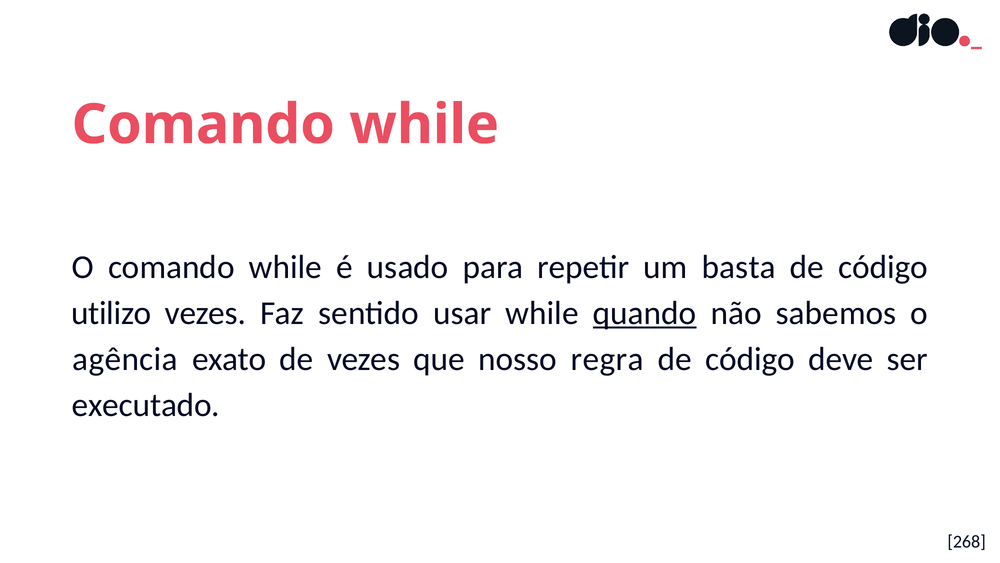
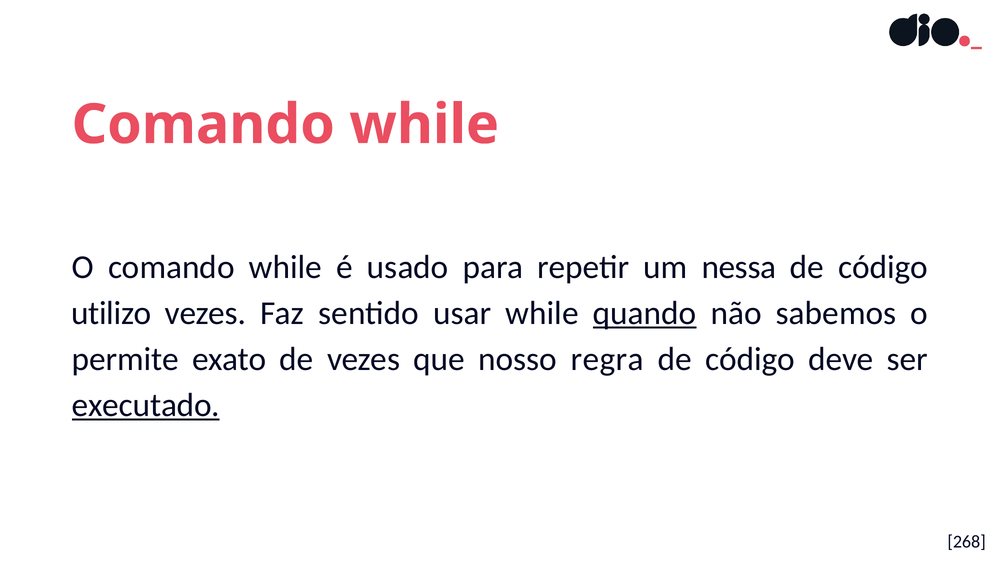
basta: basta -> nessa (739, 267)
agência: agência -> permite (125, 359)
executado underline: none -> present (146, 405)
